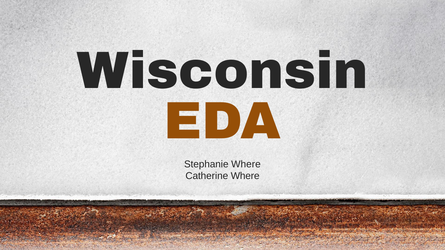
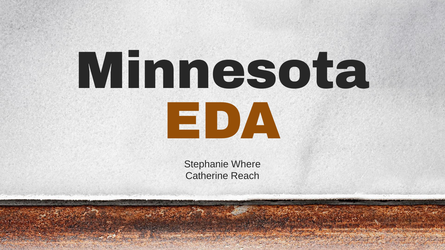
Wisconsin: Wisconsin -> Minnesota (223, 71)
Catherine Where: Where -> Reach (245, 176)
